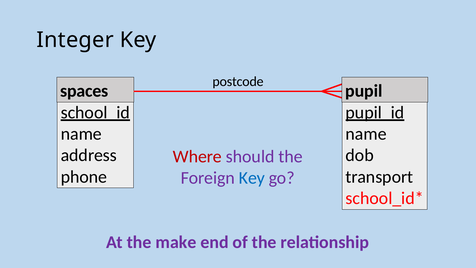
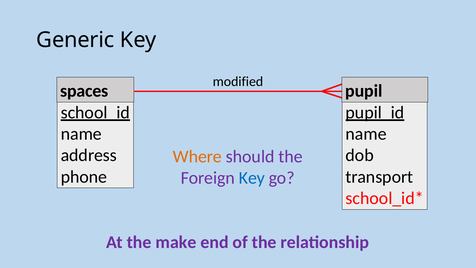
Integer: Integer -> Generic (75, 40)
postcode: postcode -> modified (238, 82)
Where colour: red -> orange (197, 156)
